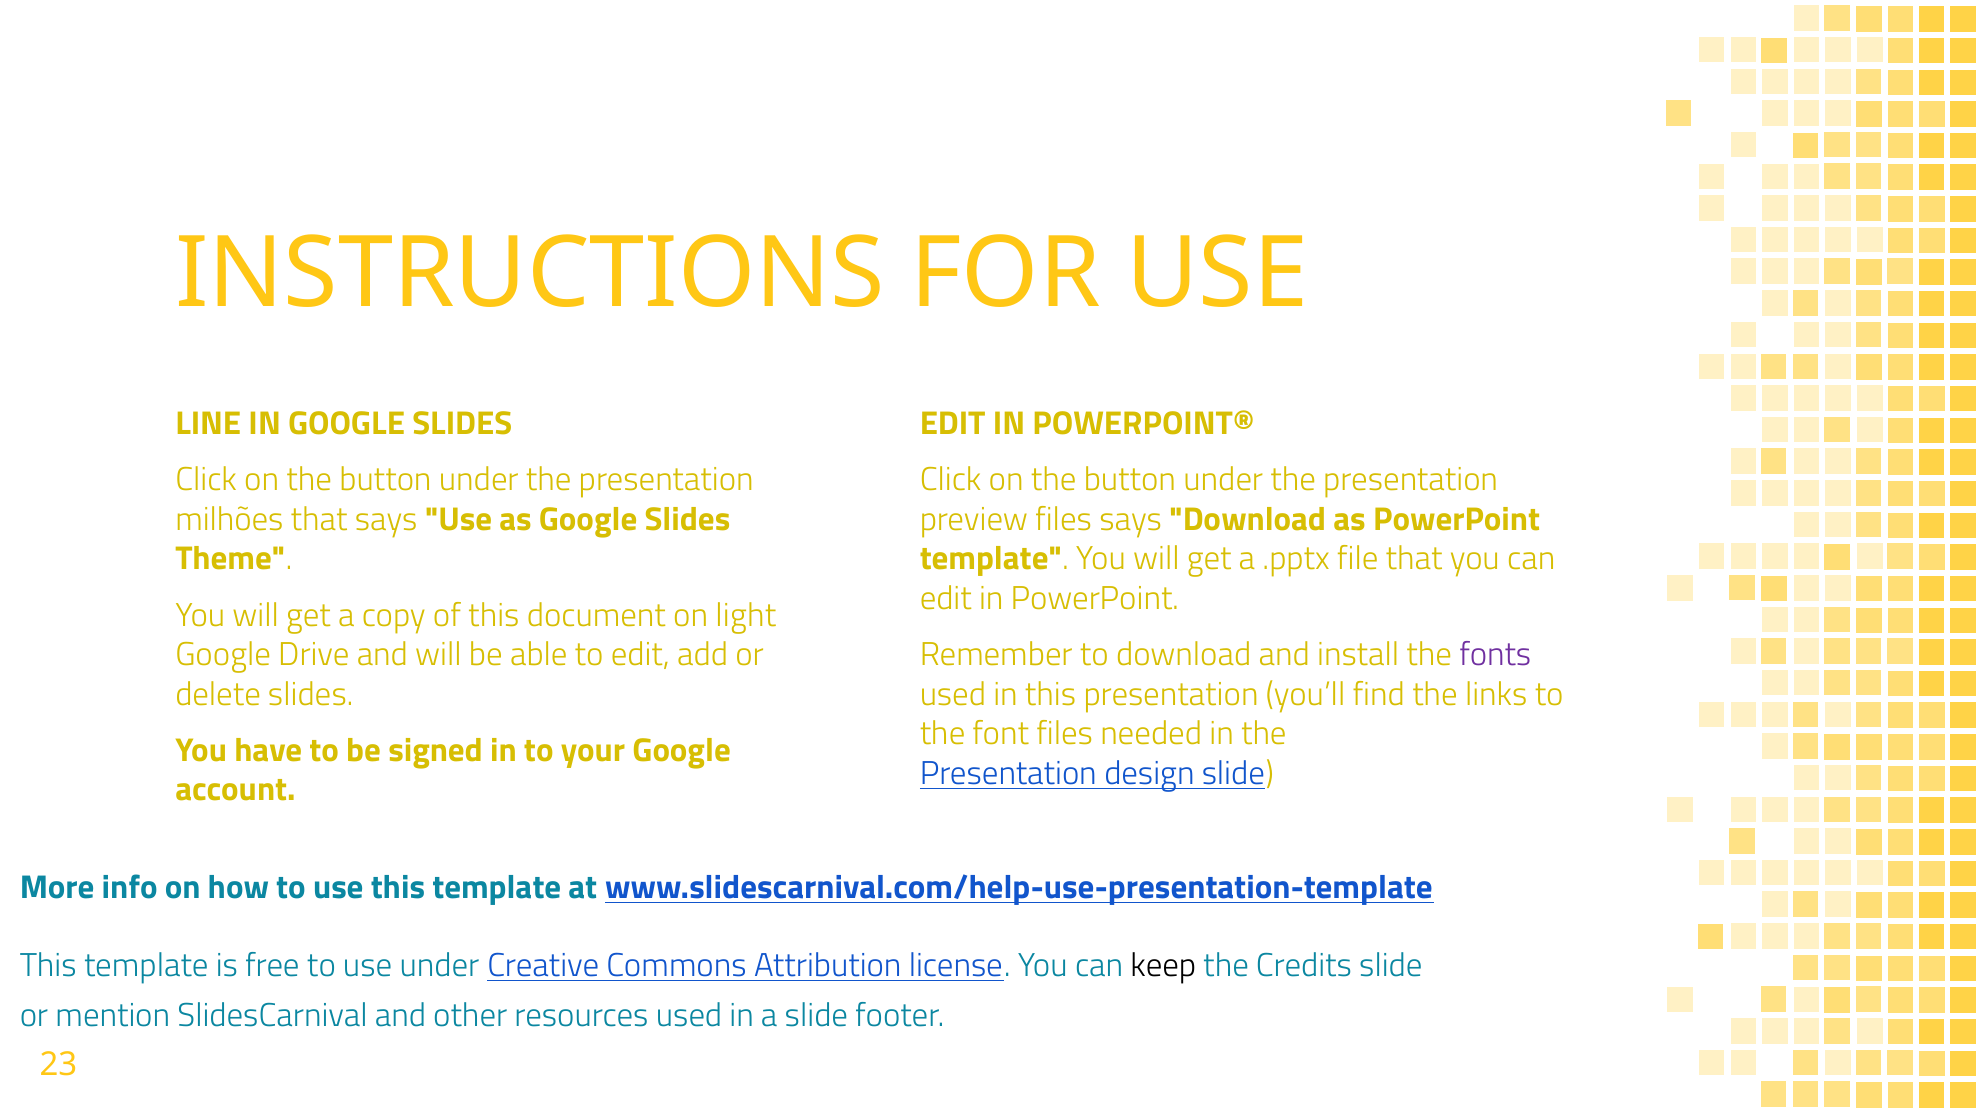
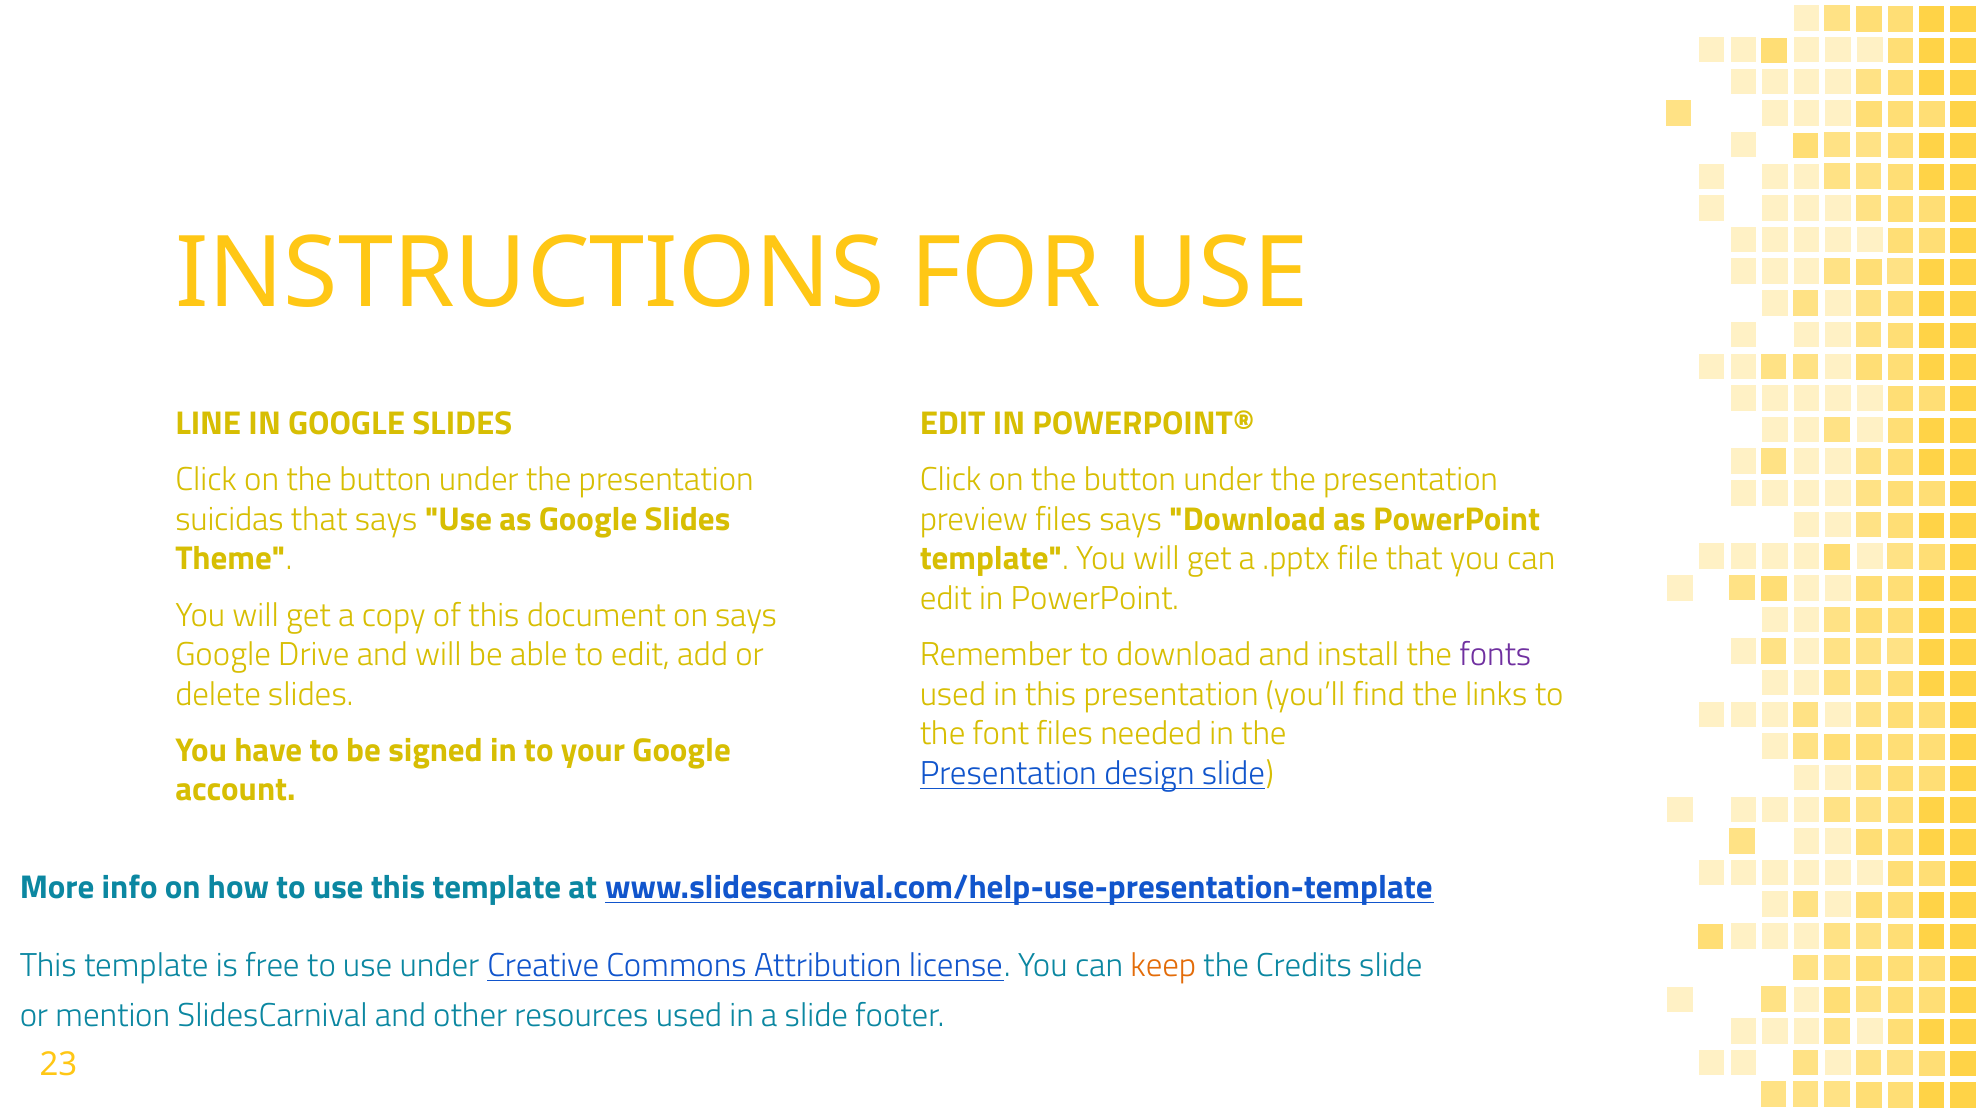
milhões: milhões -> suicidas (229, 519)
on light: light -> says (746, 615)
keep colour: black -> orange (1163, 965)
